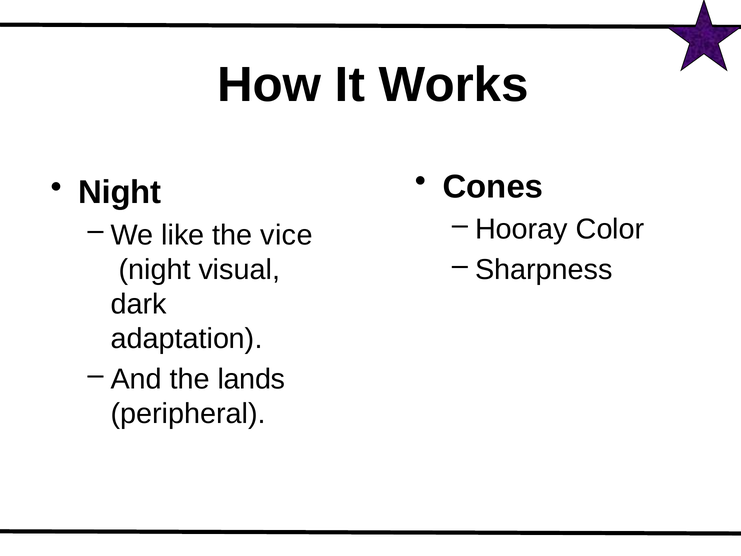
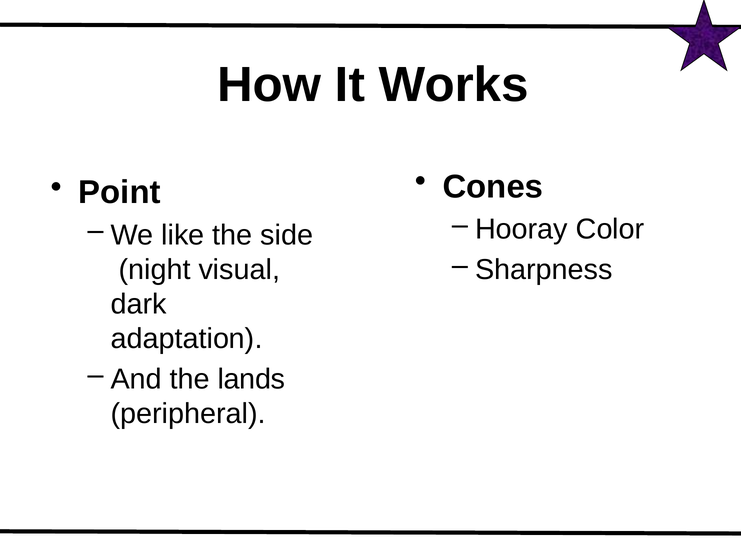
Night: Night -> Point (119, 192)
vice: vice -> side (287, 235)
